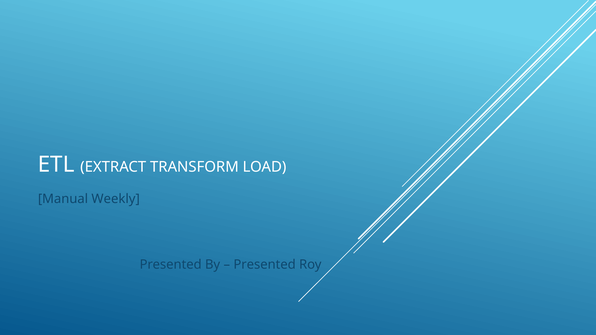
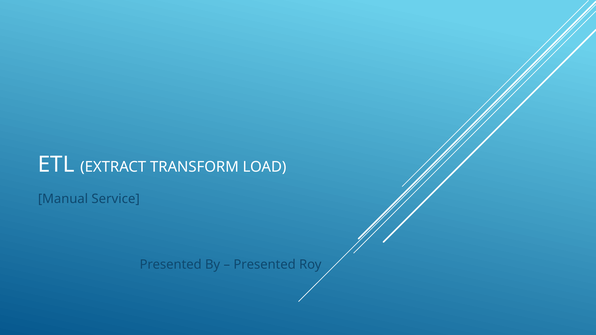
Weekly: Weekly -> Service (116, 199)
